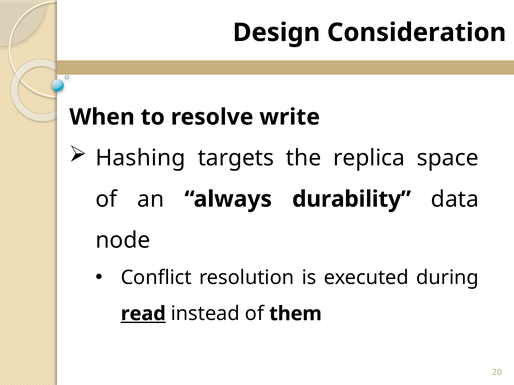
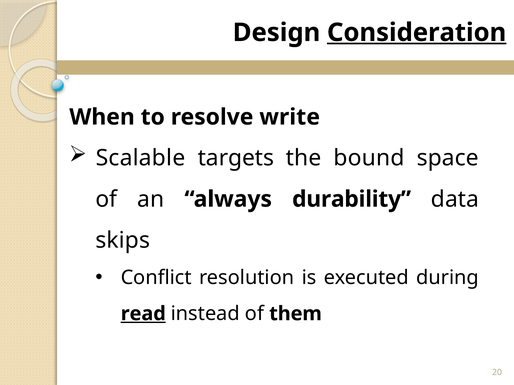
Consideration underline: none -> present (417, 33)
Hashing: Hashing -> Scalable (141, 158)
replica: replica -> bound (369, 158)
node: node -> skips (123, 241)
